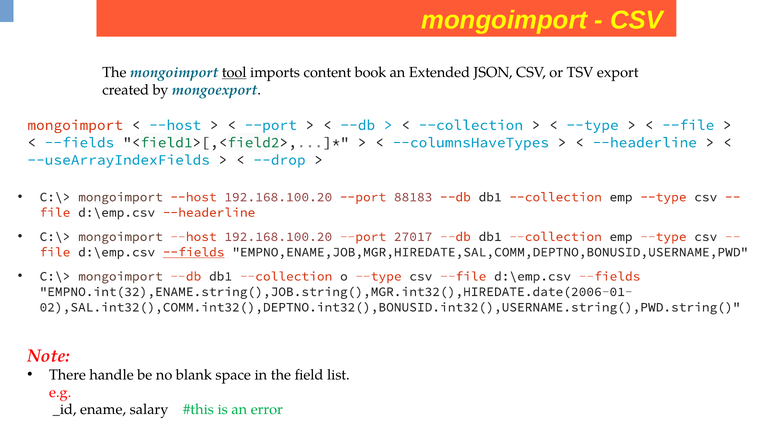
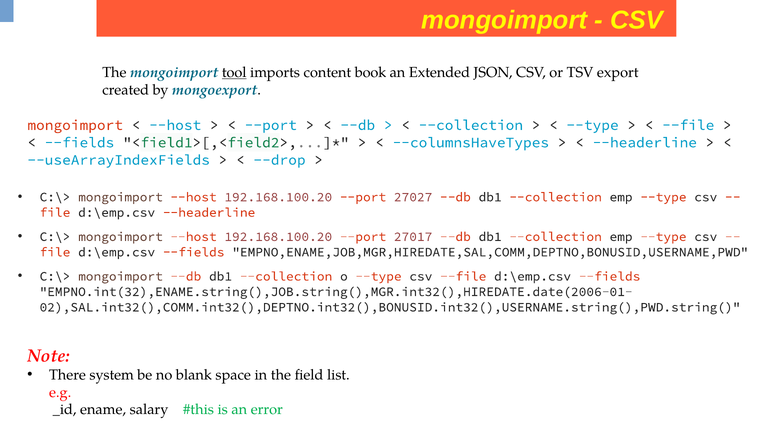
88183: 88183 -> 27027 (413, 197)
--fields underline: present -> none (194, 252)
handle: handle -> system (112, 375)
